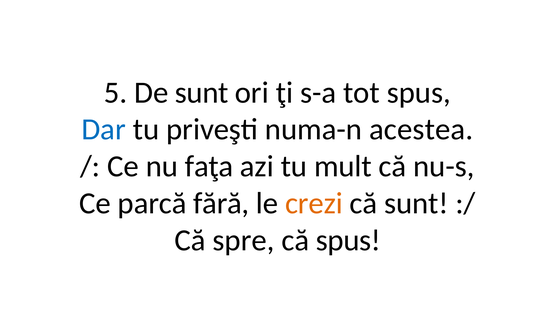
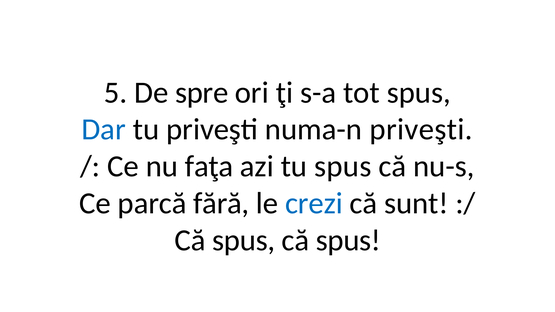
De sunt: sunt -> spre (202, 93)
numa-n acestea: acestea -> priveşti (421, 130)
tu mult: mult -> spus (343, 167)
crezi colour: orange -> blue (314, 204)
spre: spre -> spus (244, 241)
